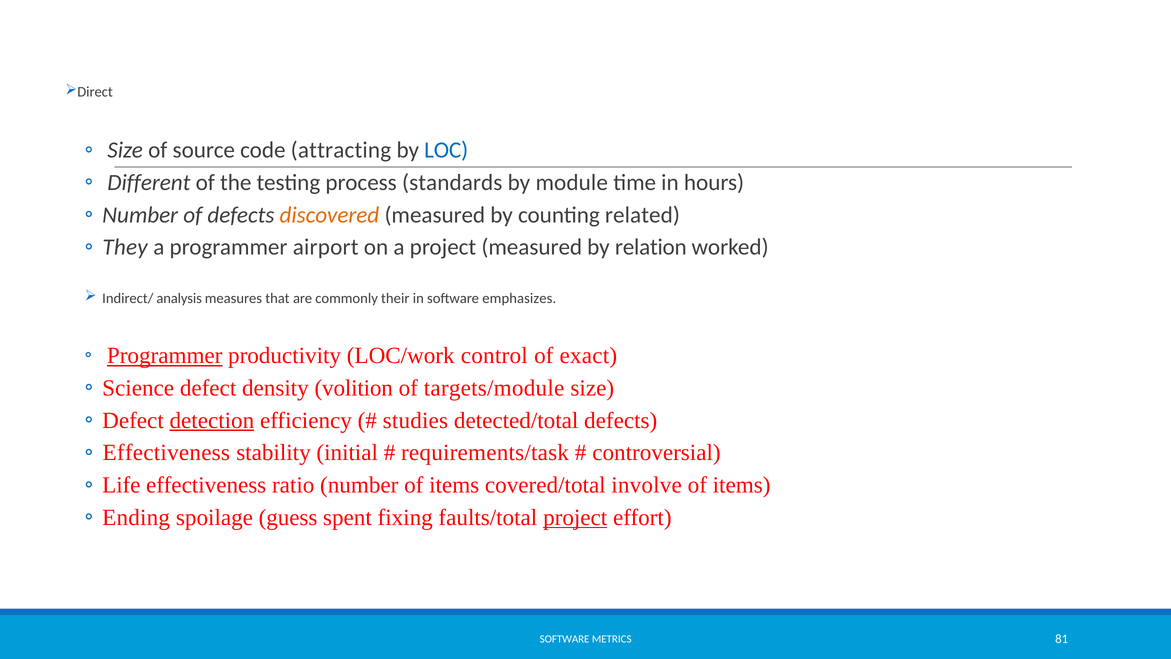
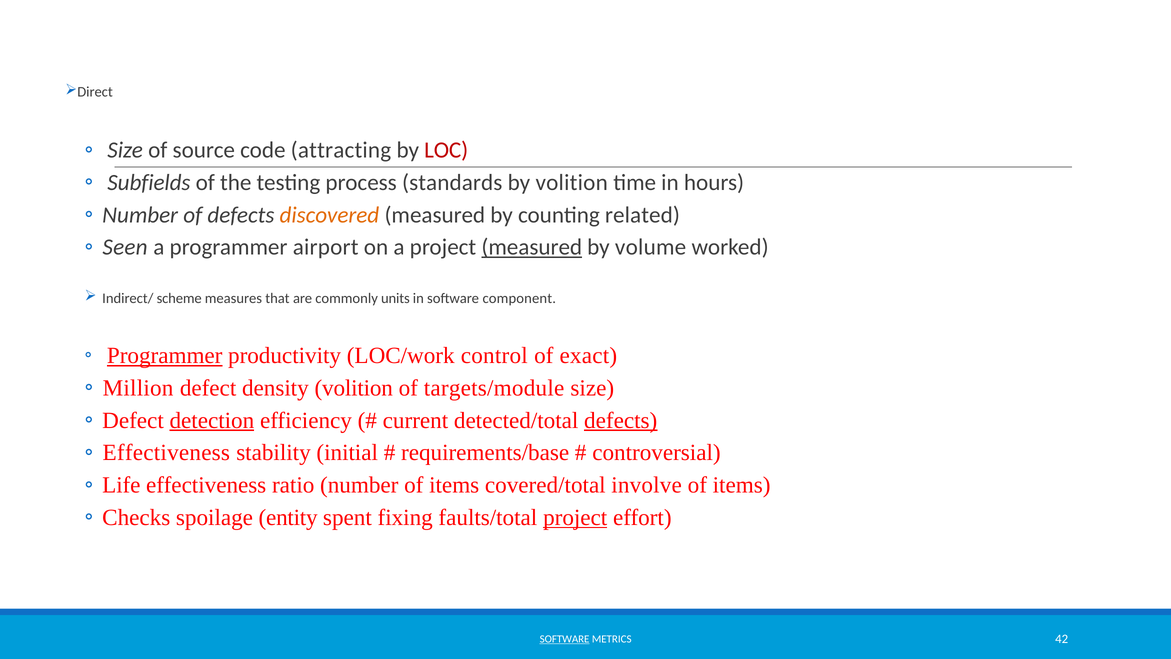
LOC colour: blue -> red (446, 150)
Different: Different -> Subfields (149, 182)
by module: module -> volition (572, 182)
They: They -> Seen (125, 247)
measured underline: none -> present (532, 247)
relation: relation -> volume (651, 247)
analysis: analysis -> scheme (179, 298)
their: their -> units (395, 298)
emphasizes: emphasizes -> component (519, 298)
Science: Science -> Million (138, 388)
studies: studies -> current (415, 420)
defects underline: none -> present (621, 420)
requirements/task: requirements/task -> requirements/base (485, 453)
Ending: Ending -> Checks (136, 517)
guess: guess -> entity (288, 517)
SOFTWARE underline: none -> present (565, 639)
81: 81 -> 42 (1062, 639)
